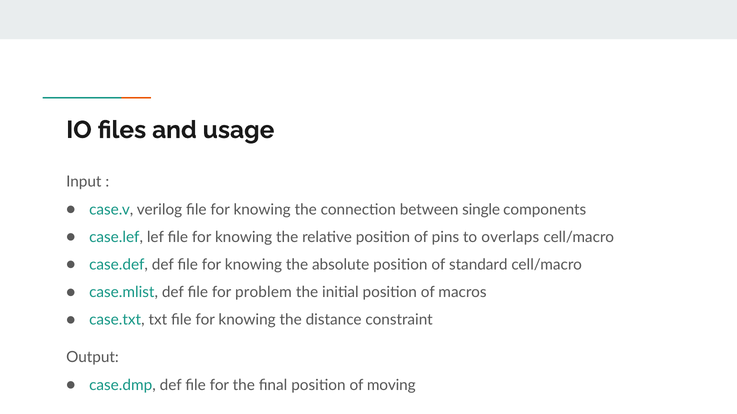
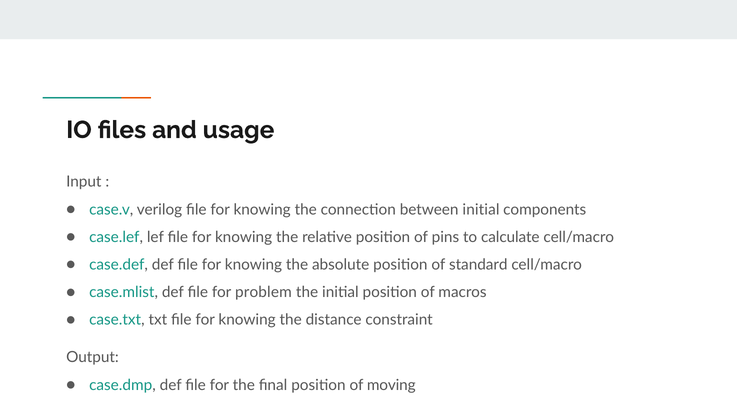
between single: single -> initial (481, 210)
overlaps: overlaps -> calculate (510, 237)
